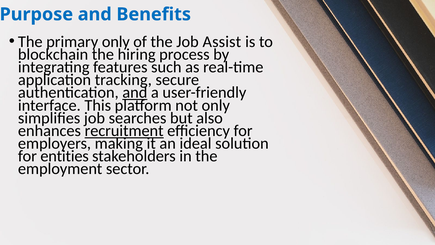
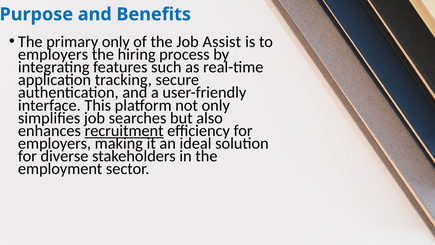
blockchain: blockchain -> employers (53, 54)
and underline: present -> none (135, 92)
entities: entities -> diverse (64, 156)
